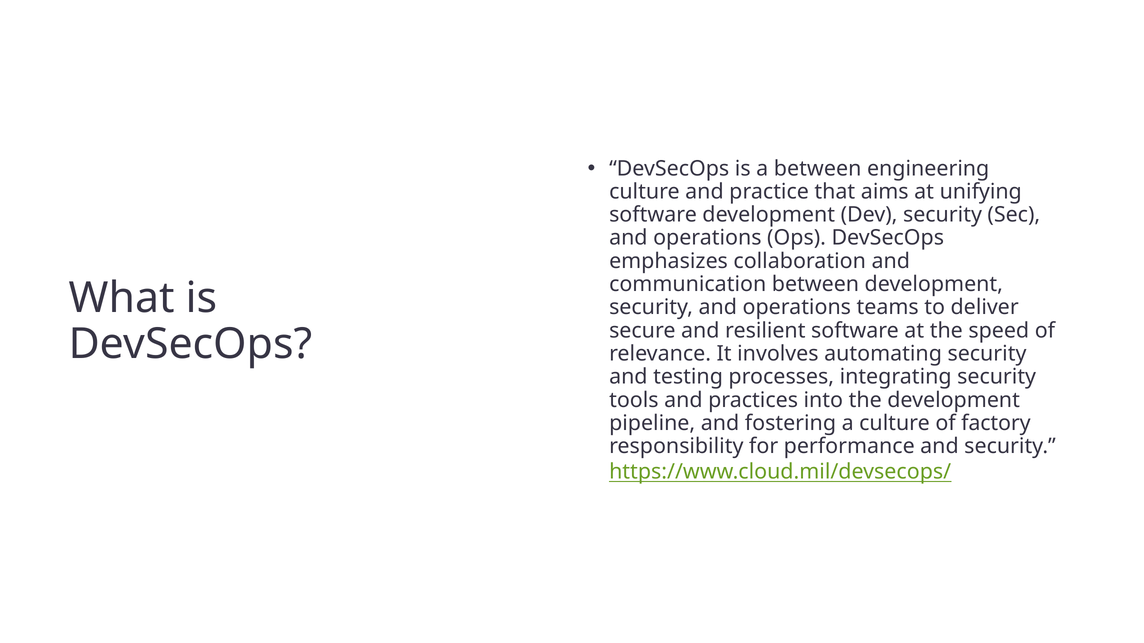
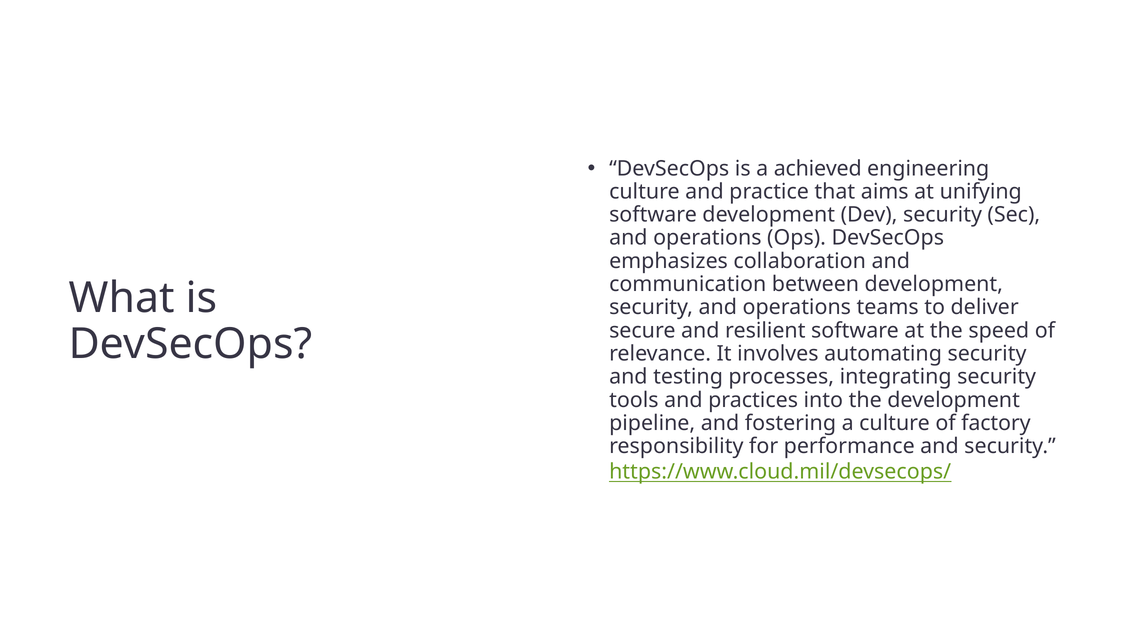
a between: between -> achieved (818, 169)
